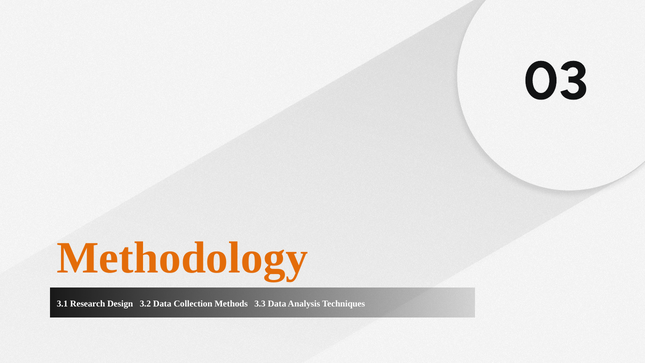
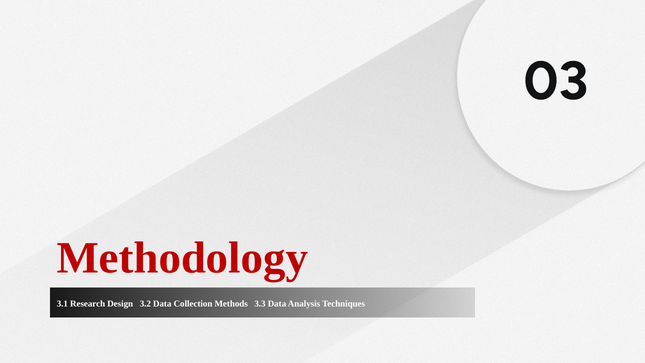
Methodology colour: orange -> red (182, 258)
